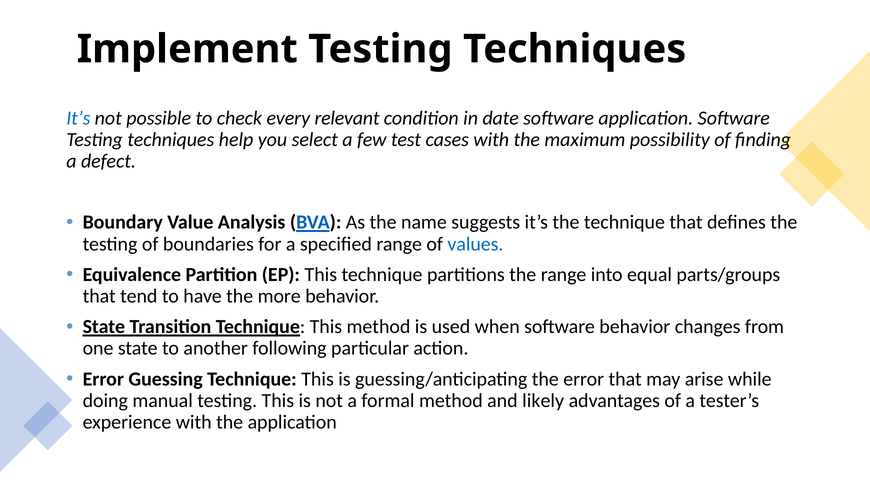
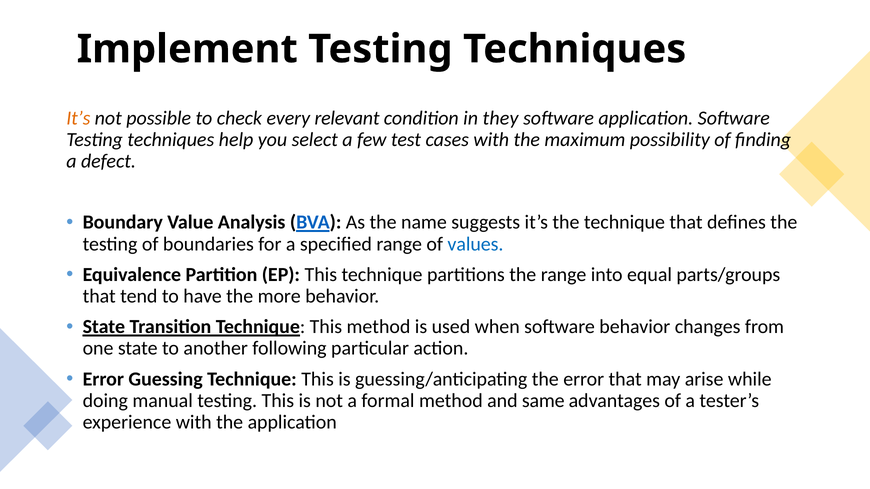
It’s colour: blue -> orange (78, 118)
date: date -> they (500, 118)
likely: likely -> same (543, 401)
